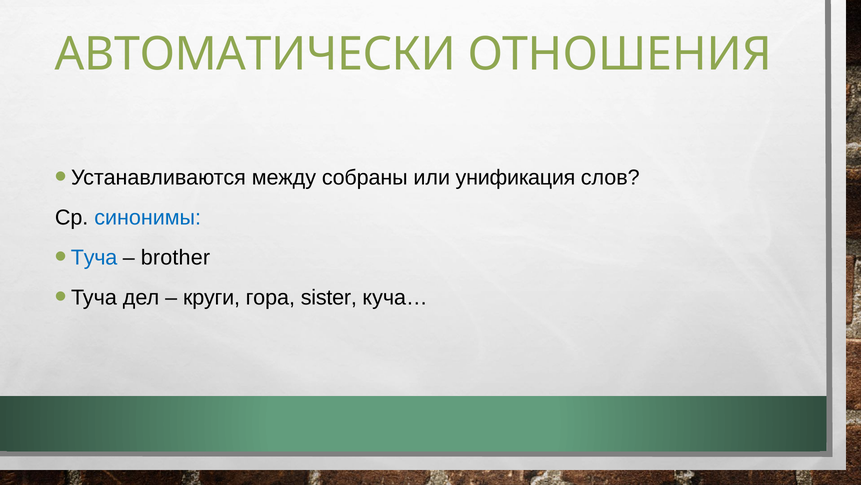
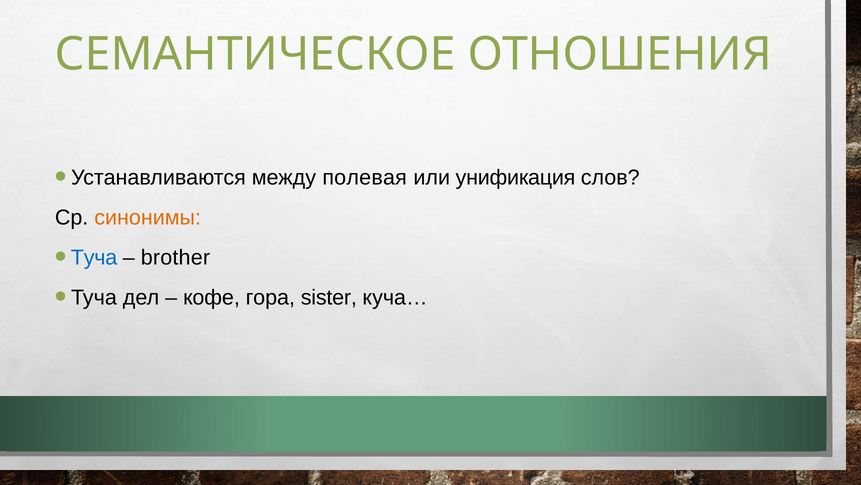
АВТОМАТИЧЕСКИ: АВТОМАТИЧЕСКИ -> СЕМАНТИЧЕСКОЕ (255, 54)
собраны: собраны -> полевая (365, 177)
синонимы colour: blue -> orange (148, 217)
круги: круги -> кофе (211, 297)
